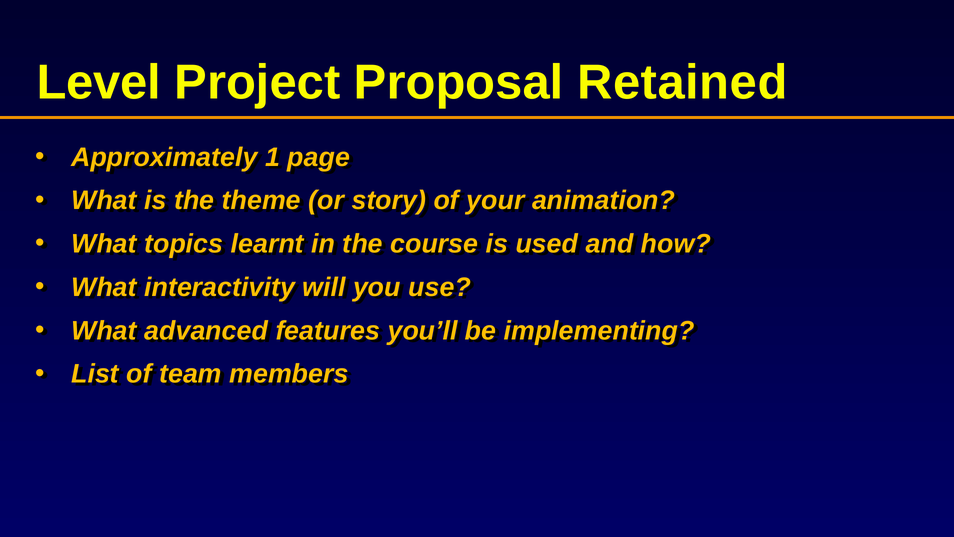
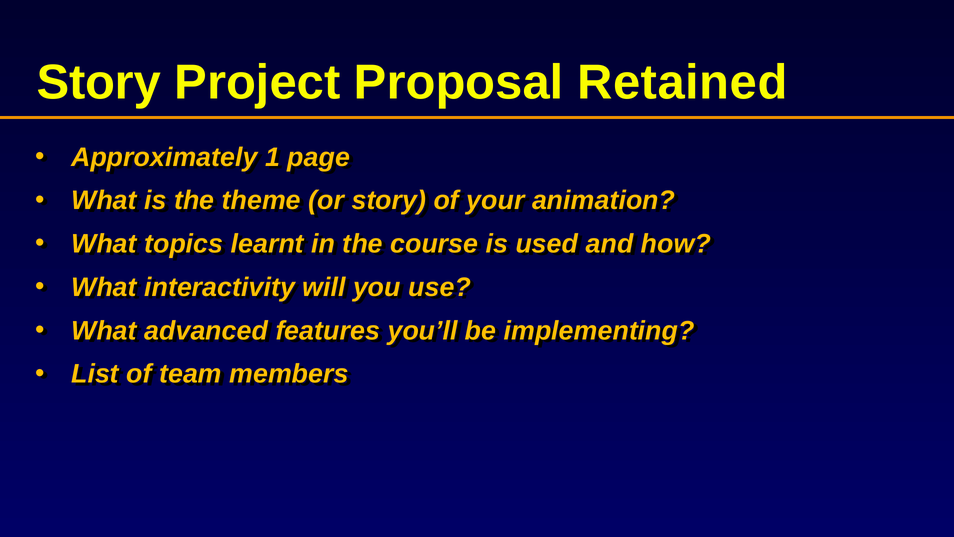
Level: Level -> Story (99, 83)
